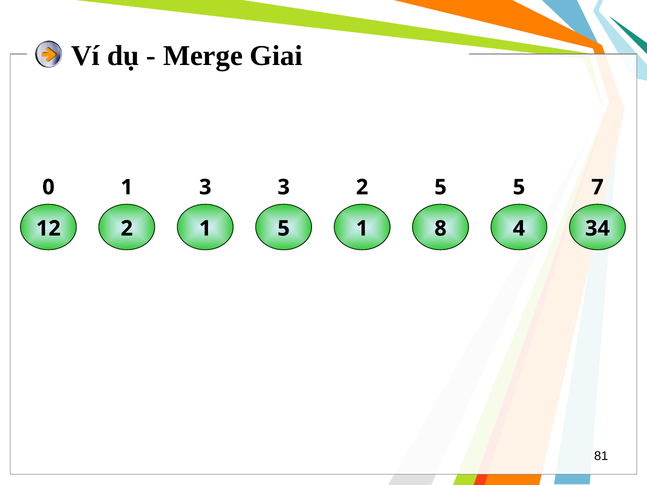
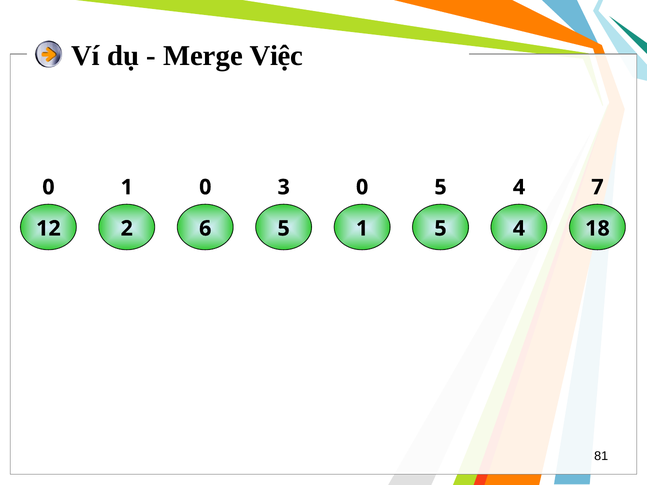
Giai: Giai -> Việc (276, 56)
1 3: 3 -> 0 (205, 187)
3 2: 2 -> 0 (362, 187)
5: 5 -> 4 (519, 187)
2 1: 1 -> 6 (205, 229)
1 8: 8 -> 5 (440, 229)
34: 34 -> 18 (597, 229)
